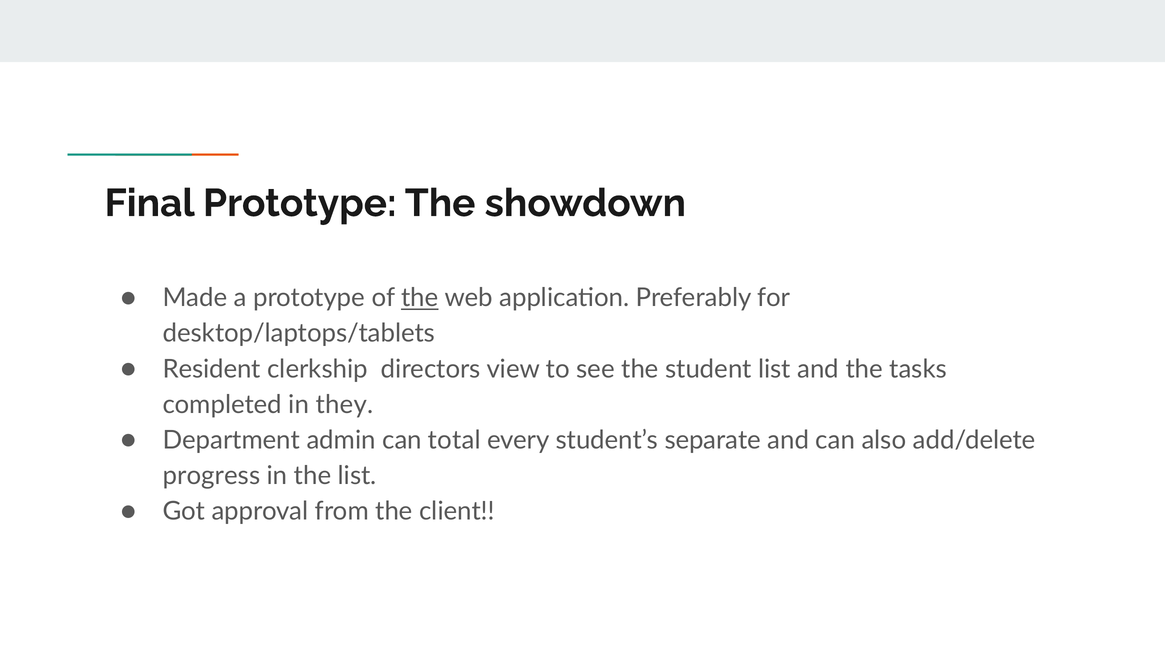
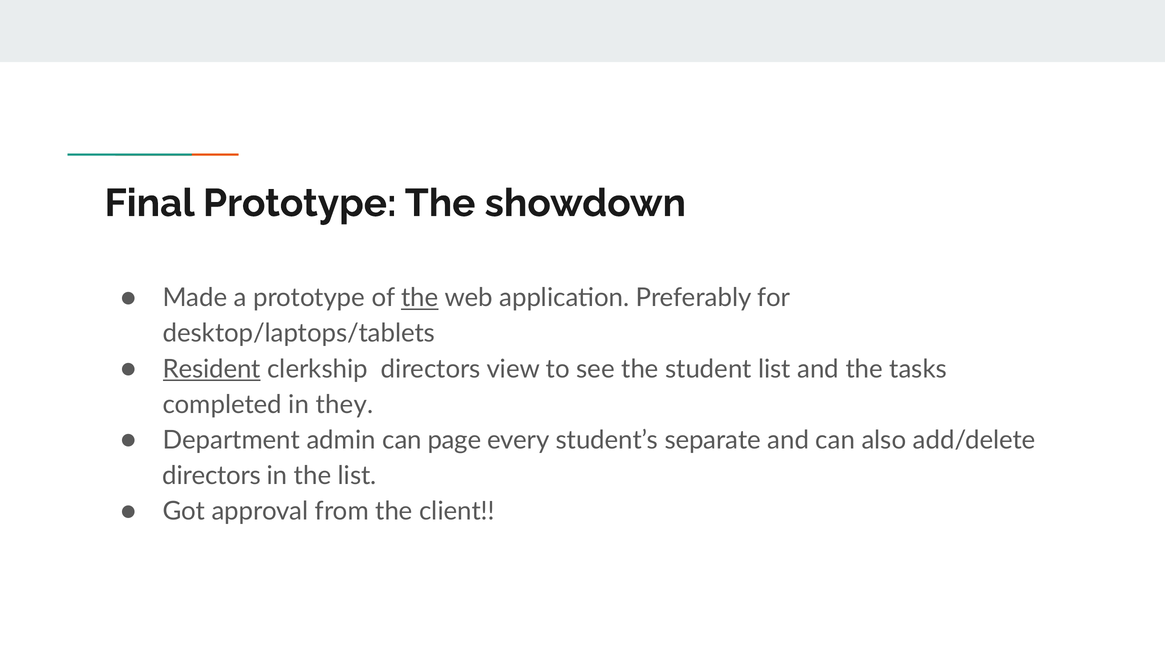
Resident underline: none -> present (212, 369)
total: total -> page (454, 440)
progress: progress -> directors (212, 476)
